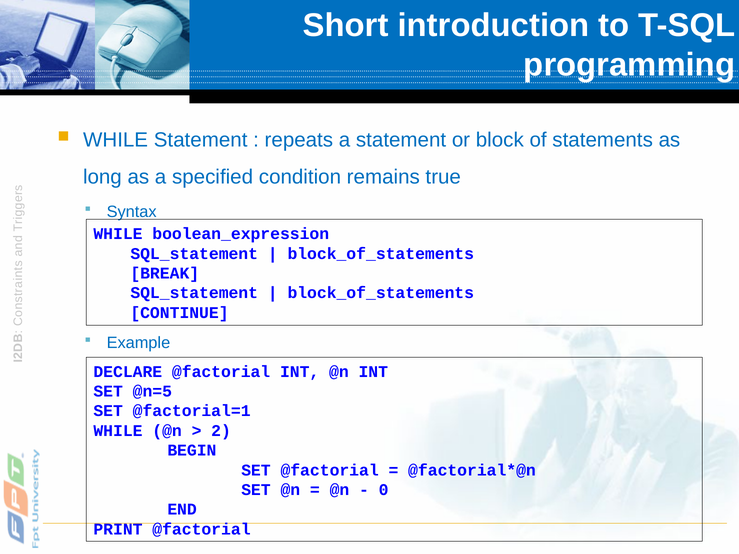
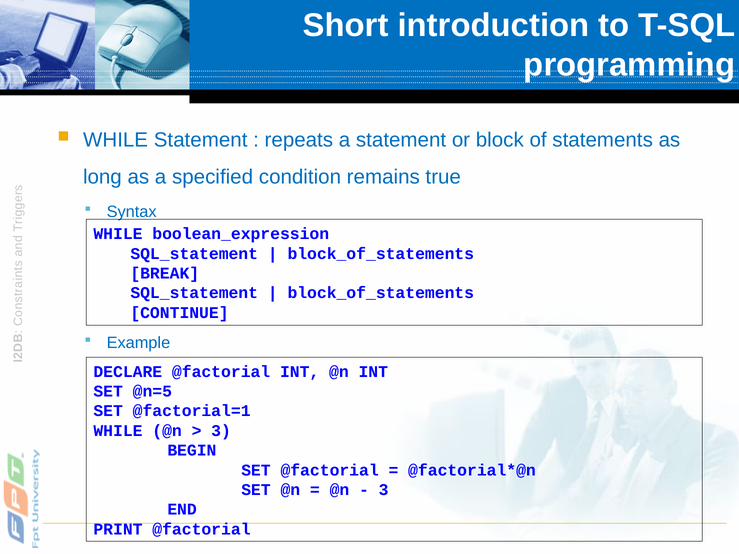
2: 2 -> 3 (221, 431)
0: 0 -> 3 (384, 490)
